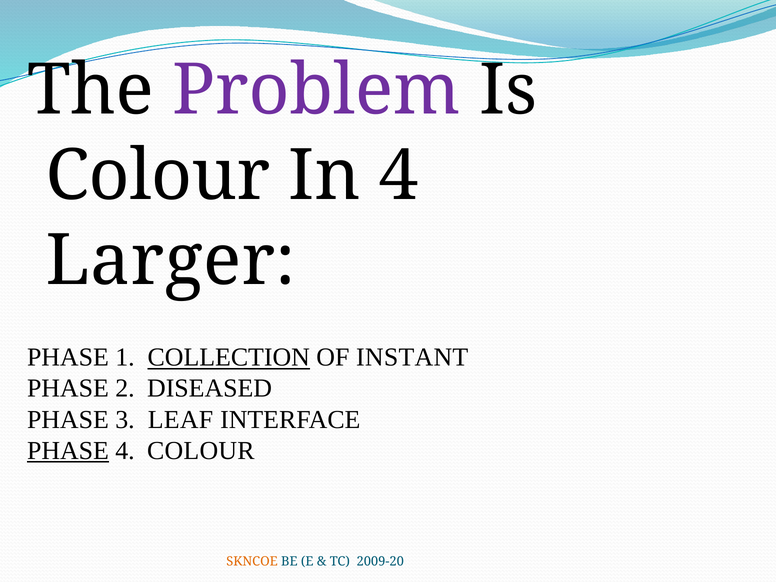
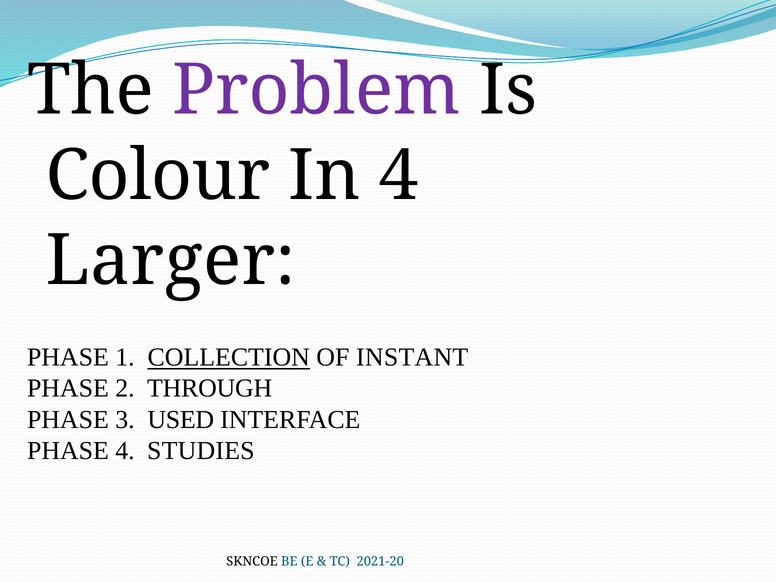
DISEASED: DISEASED -> THROUGH (210, 388)
LEAF: LEAF -> USED (181, 419)
PHASE underline: present -> none (68, 451)
4 COLOUR: COLOUR -> STUDIES (201, 451)
SKNCOE colour: orange -> black (252, 561)
2009-20: 2009-20 -> 2021-20 (380, 561)
